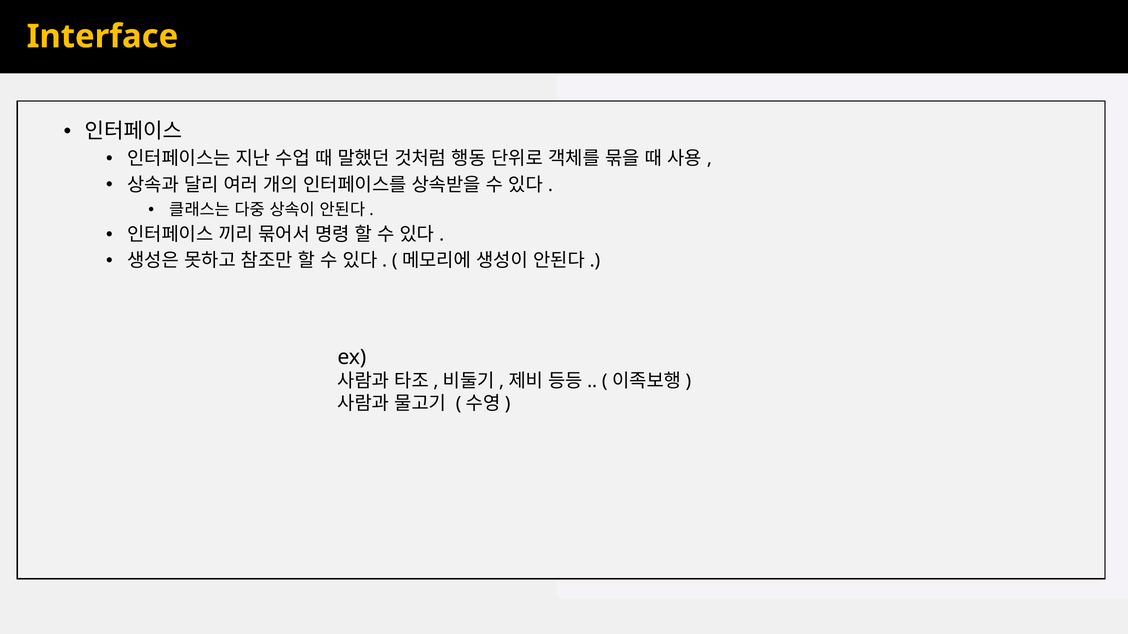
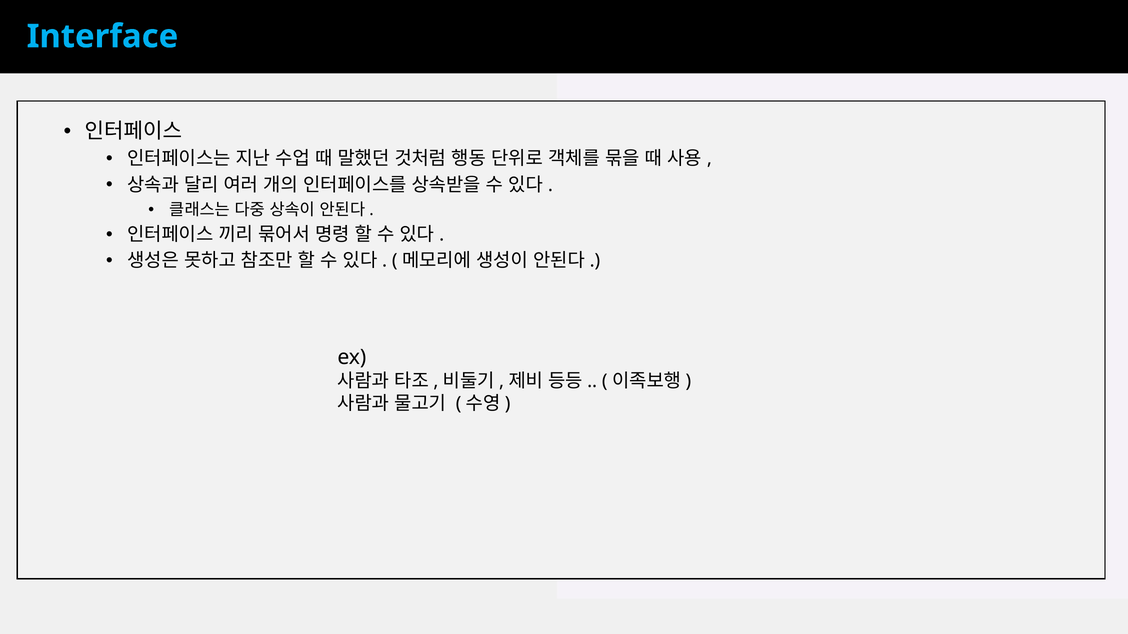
Interface colour: yellow -> light blue (102, 36)
